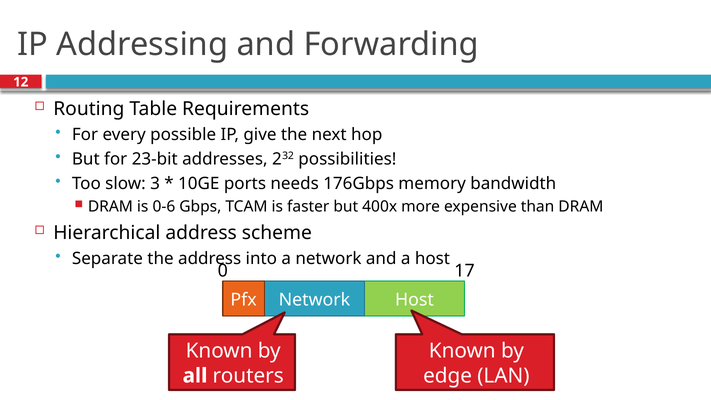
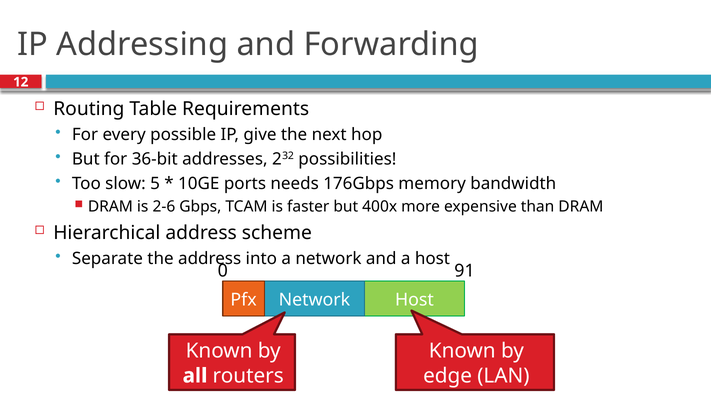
23-bit: 23-bit -> 36-bit (155, 159)
3: 3 -> 5 (155, 184)
0-6: 0-6 -> 2-6 (164, 207)
17: 17 -> 91 (465, 271)
